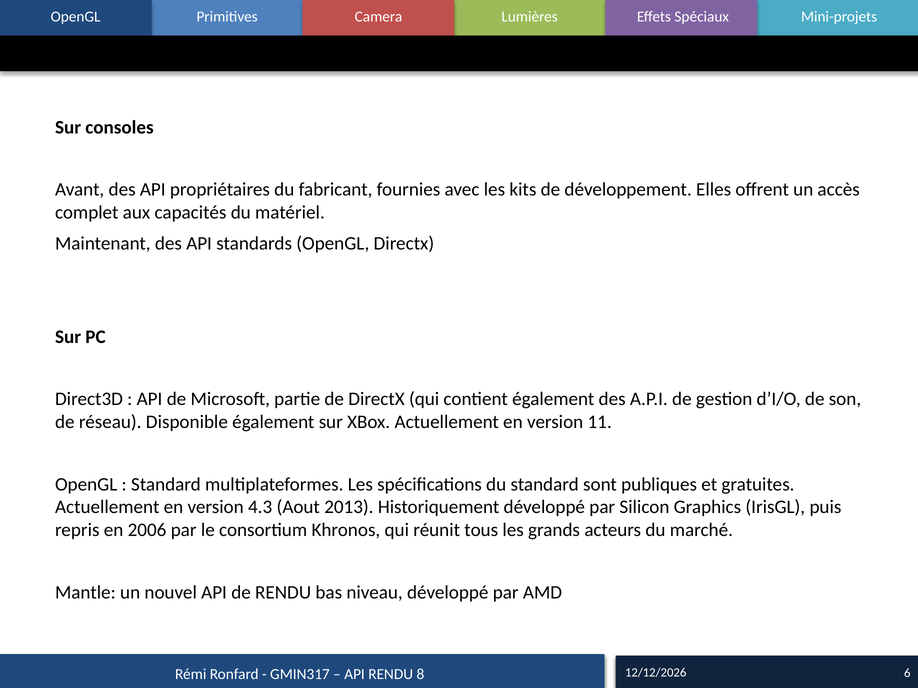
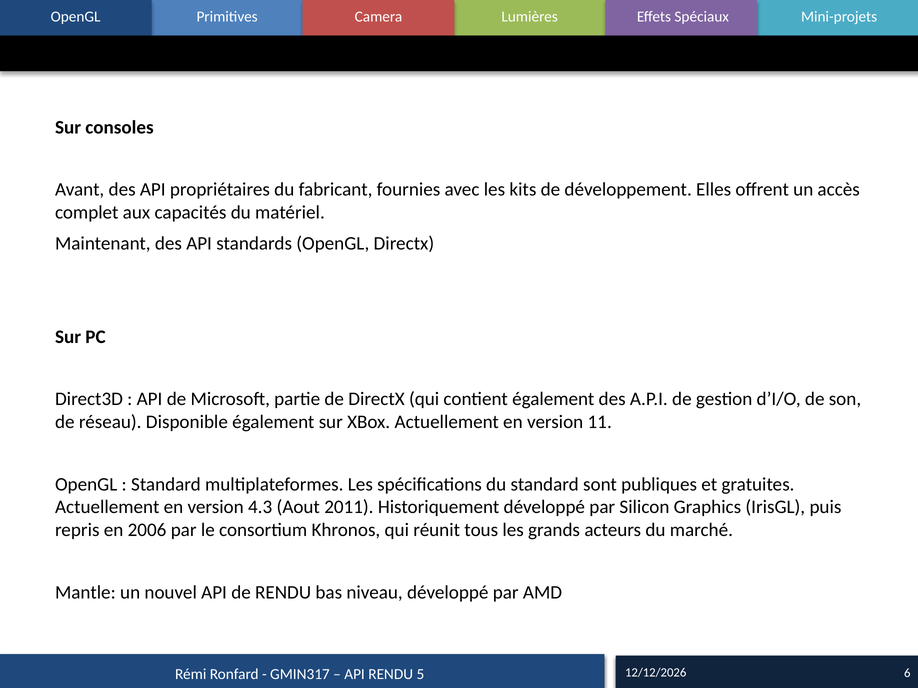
2013: 2013 -> 2011 (349, 508)
8: 8 -> 5 (420, 674)
